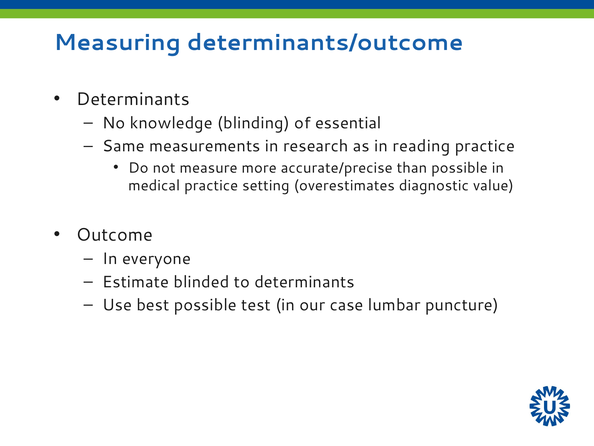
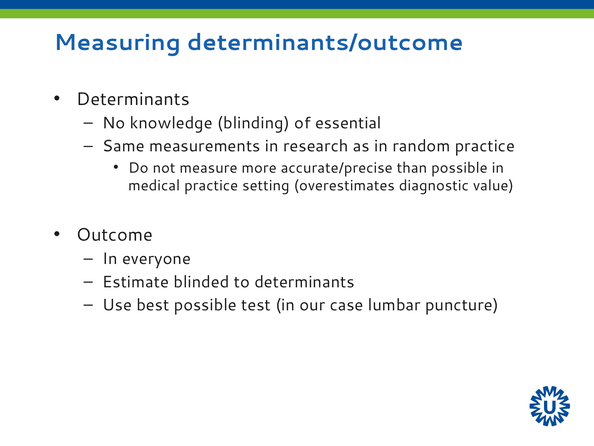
reading: reading -> random (421, 146)
